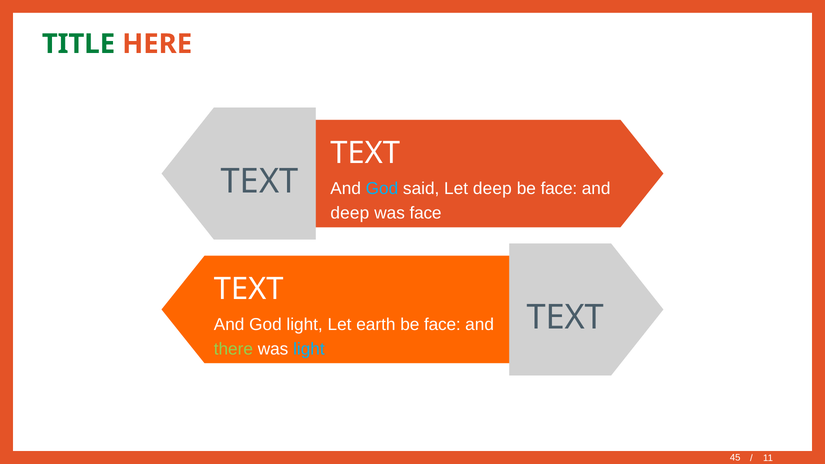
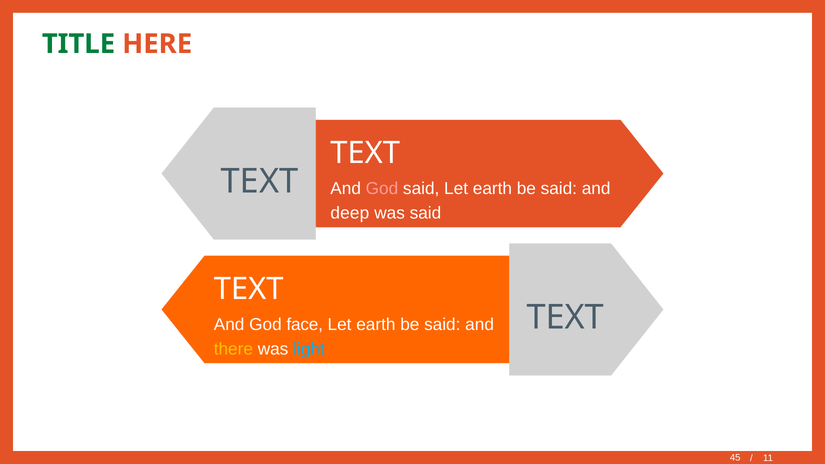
God colour: light blue -> pink (382, 188)
said Let deep: deep -> earth (492, 188)
face: face -> said (559, 188)
was face: face -> said (425, 213)
God light: light -> face (305, 324)
face: face -> said (442, 324)
there colour: light green -> yellow (233, 349)
